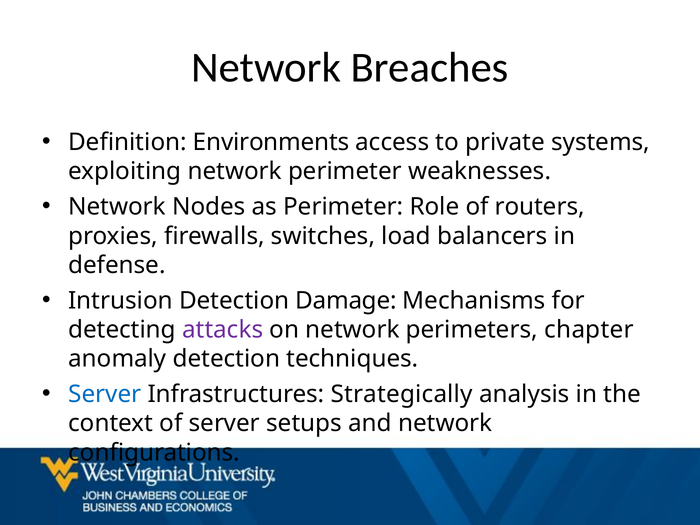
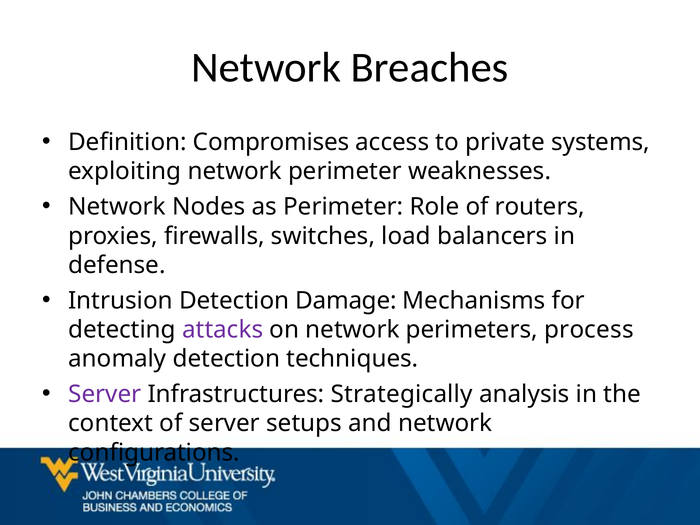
Environments: Environments -> Compromises (271, 142)
chapter: chapter -> process (589, 330)
Server colour: blue -> purple (105, 394)
